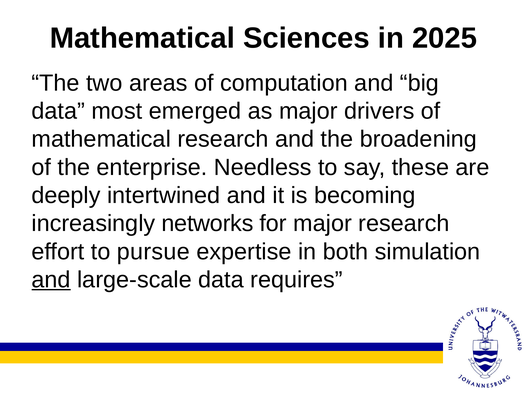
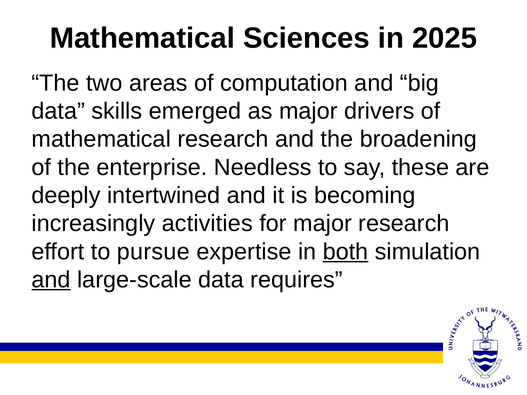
most: most -> skills (117, 111)
networks: networks -> activities (207, 224)
both underline: none -> present (346, 252)
